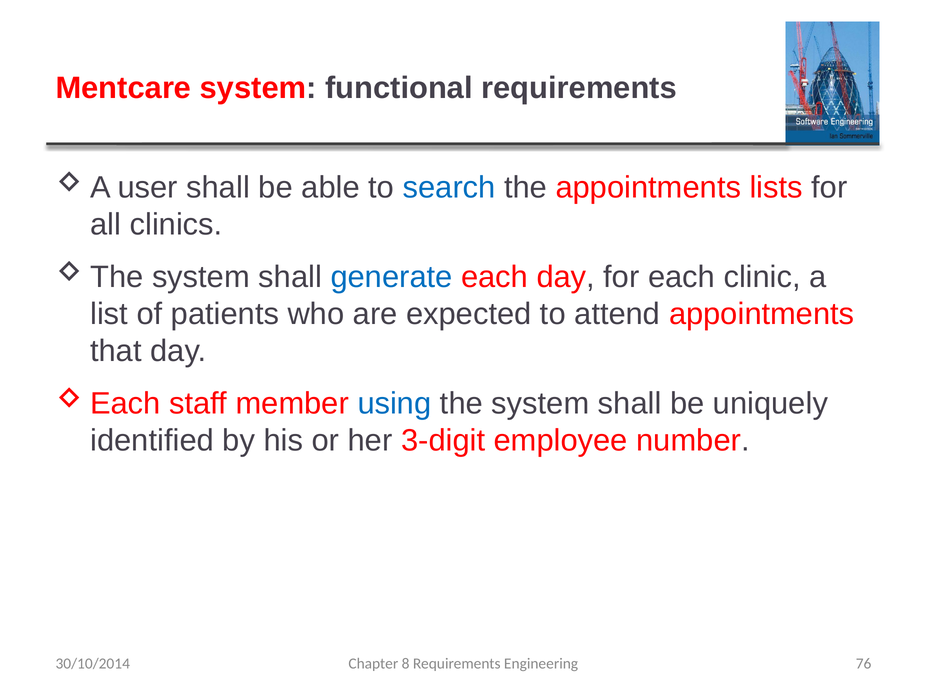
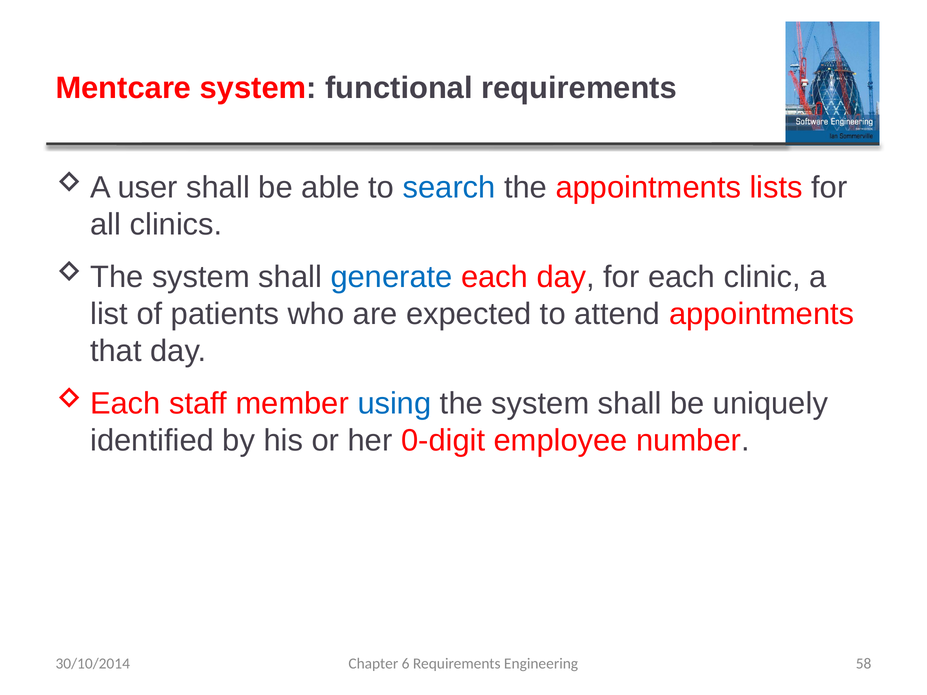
3-digit: 3-digit -> 0-digit (443, 441)
8: 8 -> 6 (406, 664)
76: 76 -> 58 (864, 664)
